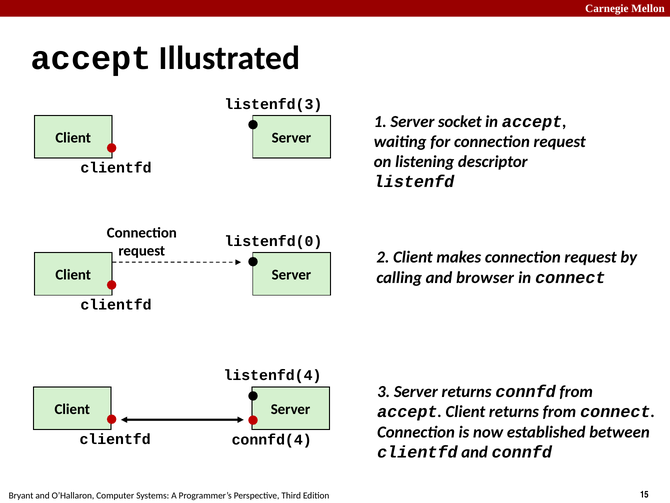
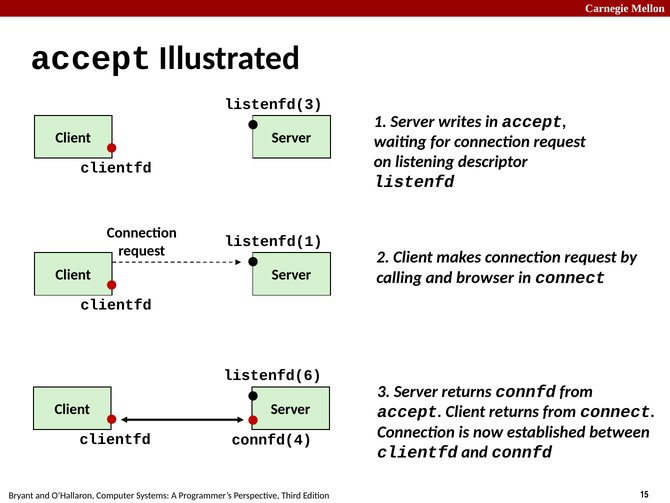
socket: socket -> writes (460, 121)
listenfd(0: listenfd(0 -> listenfd(1 (273, 241)
listenfd(4: listenfd(4 -> listenfd(6 (272, 375)
